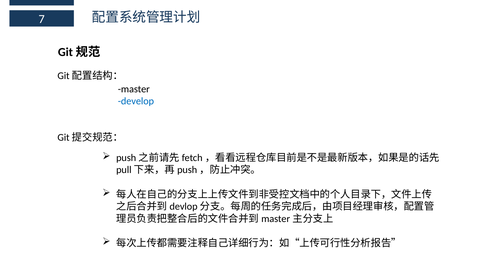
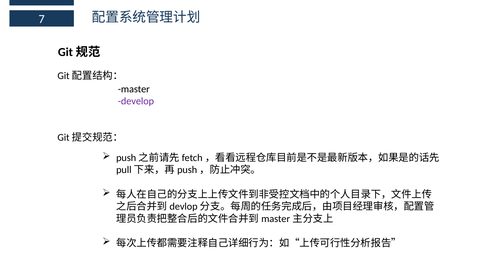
develop colour: blue -> purple (136, 101)
